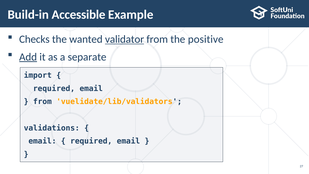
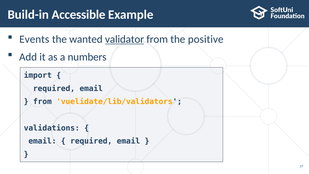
Checks: Checks -> Events (34, 39)
Add underline: present -> none (28, 57)
separate: separate -> numbers (87, 57)
